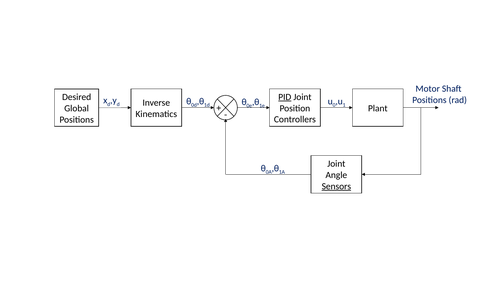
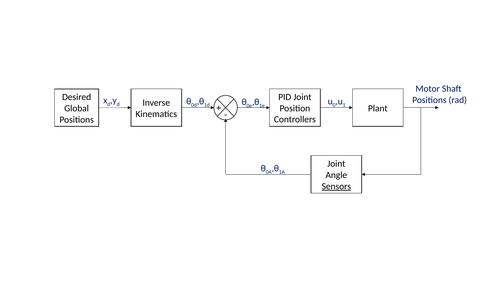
PID underline: present -> none (285, 97)
